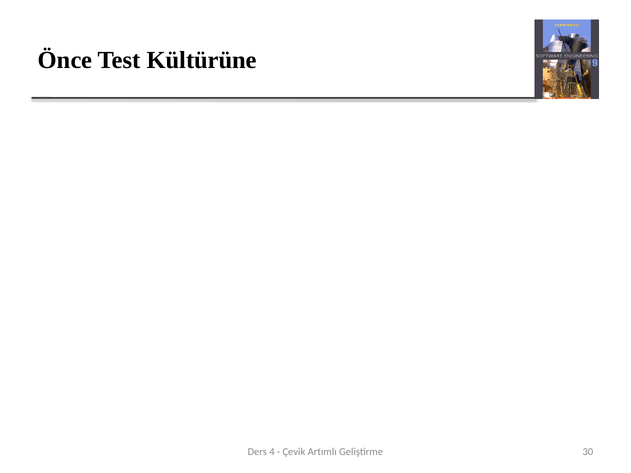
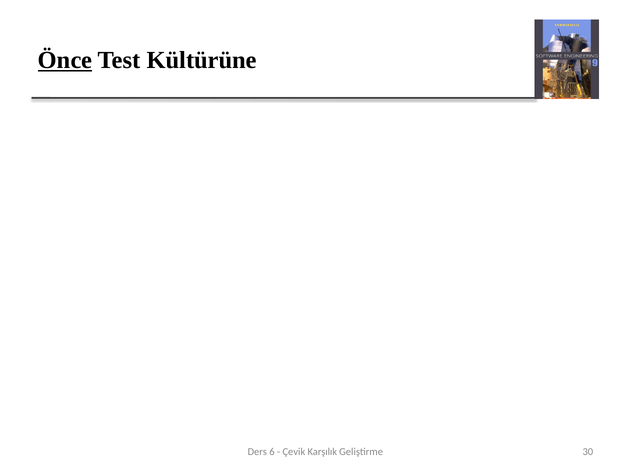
Önce underline: none -> present (65, 60)
4: 4 -> 6 (272, 452)
Artımlı: Artımlı -> Karşılık (322, 452)
